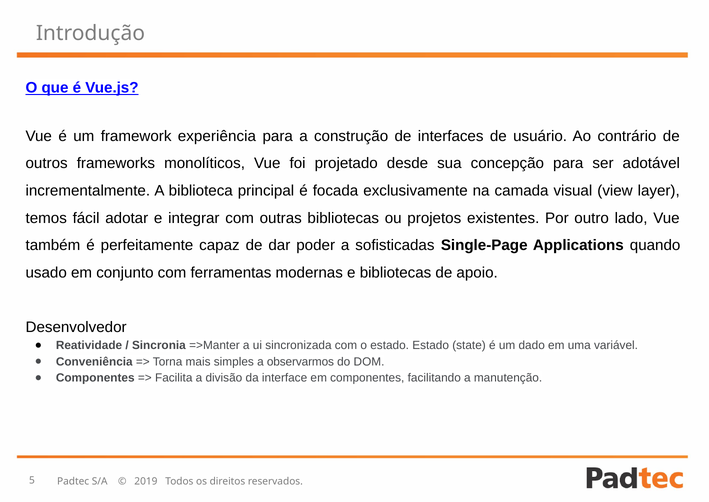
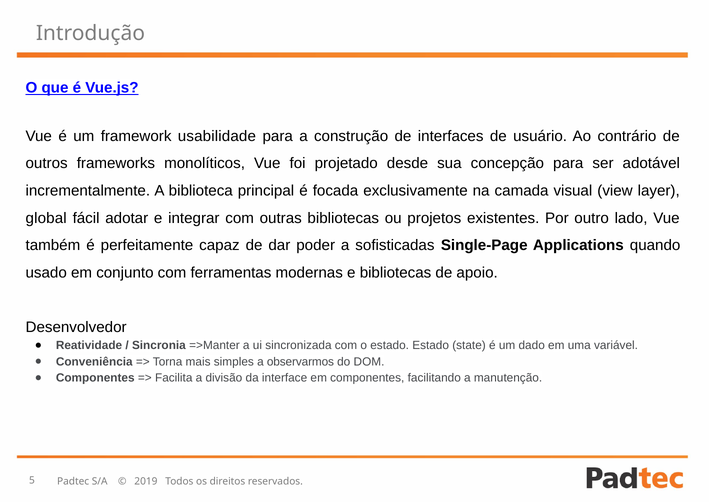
experiência: experiência -> usabilidade (217, 136)
temos: temos -> global (46, 218)
